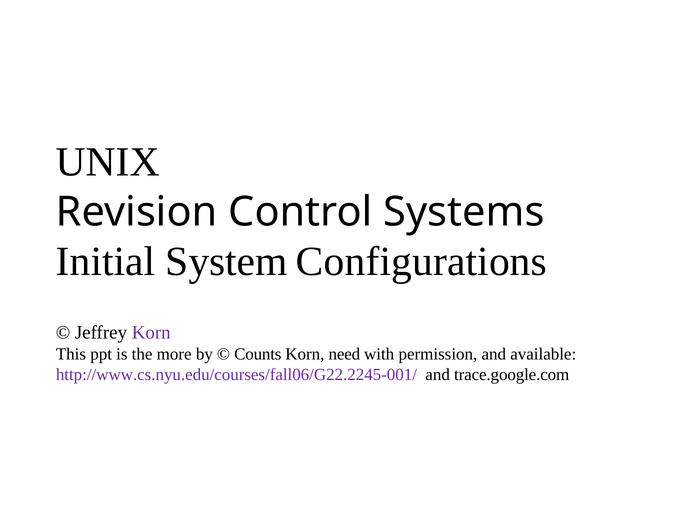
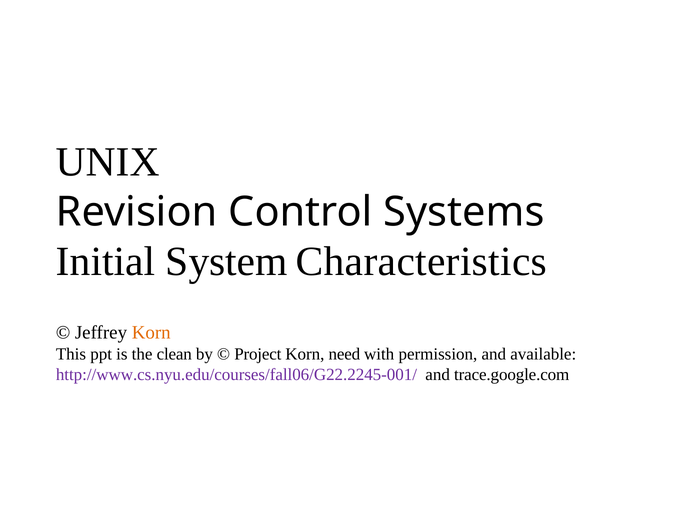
Configurations: Configurations -> Characteristics (421, 262)
Korn colour: purple -> orange (151, 333)
more: more -> clean (174, 354)
Counts: Counts -> Project (258, 354)
